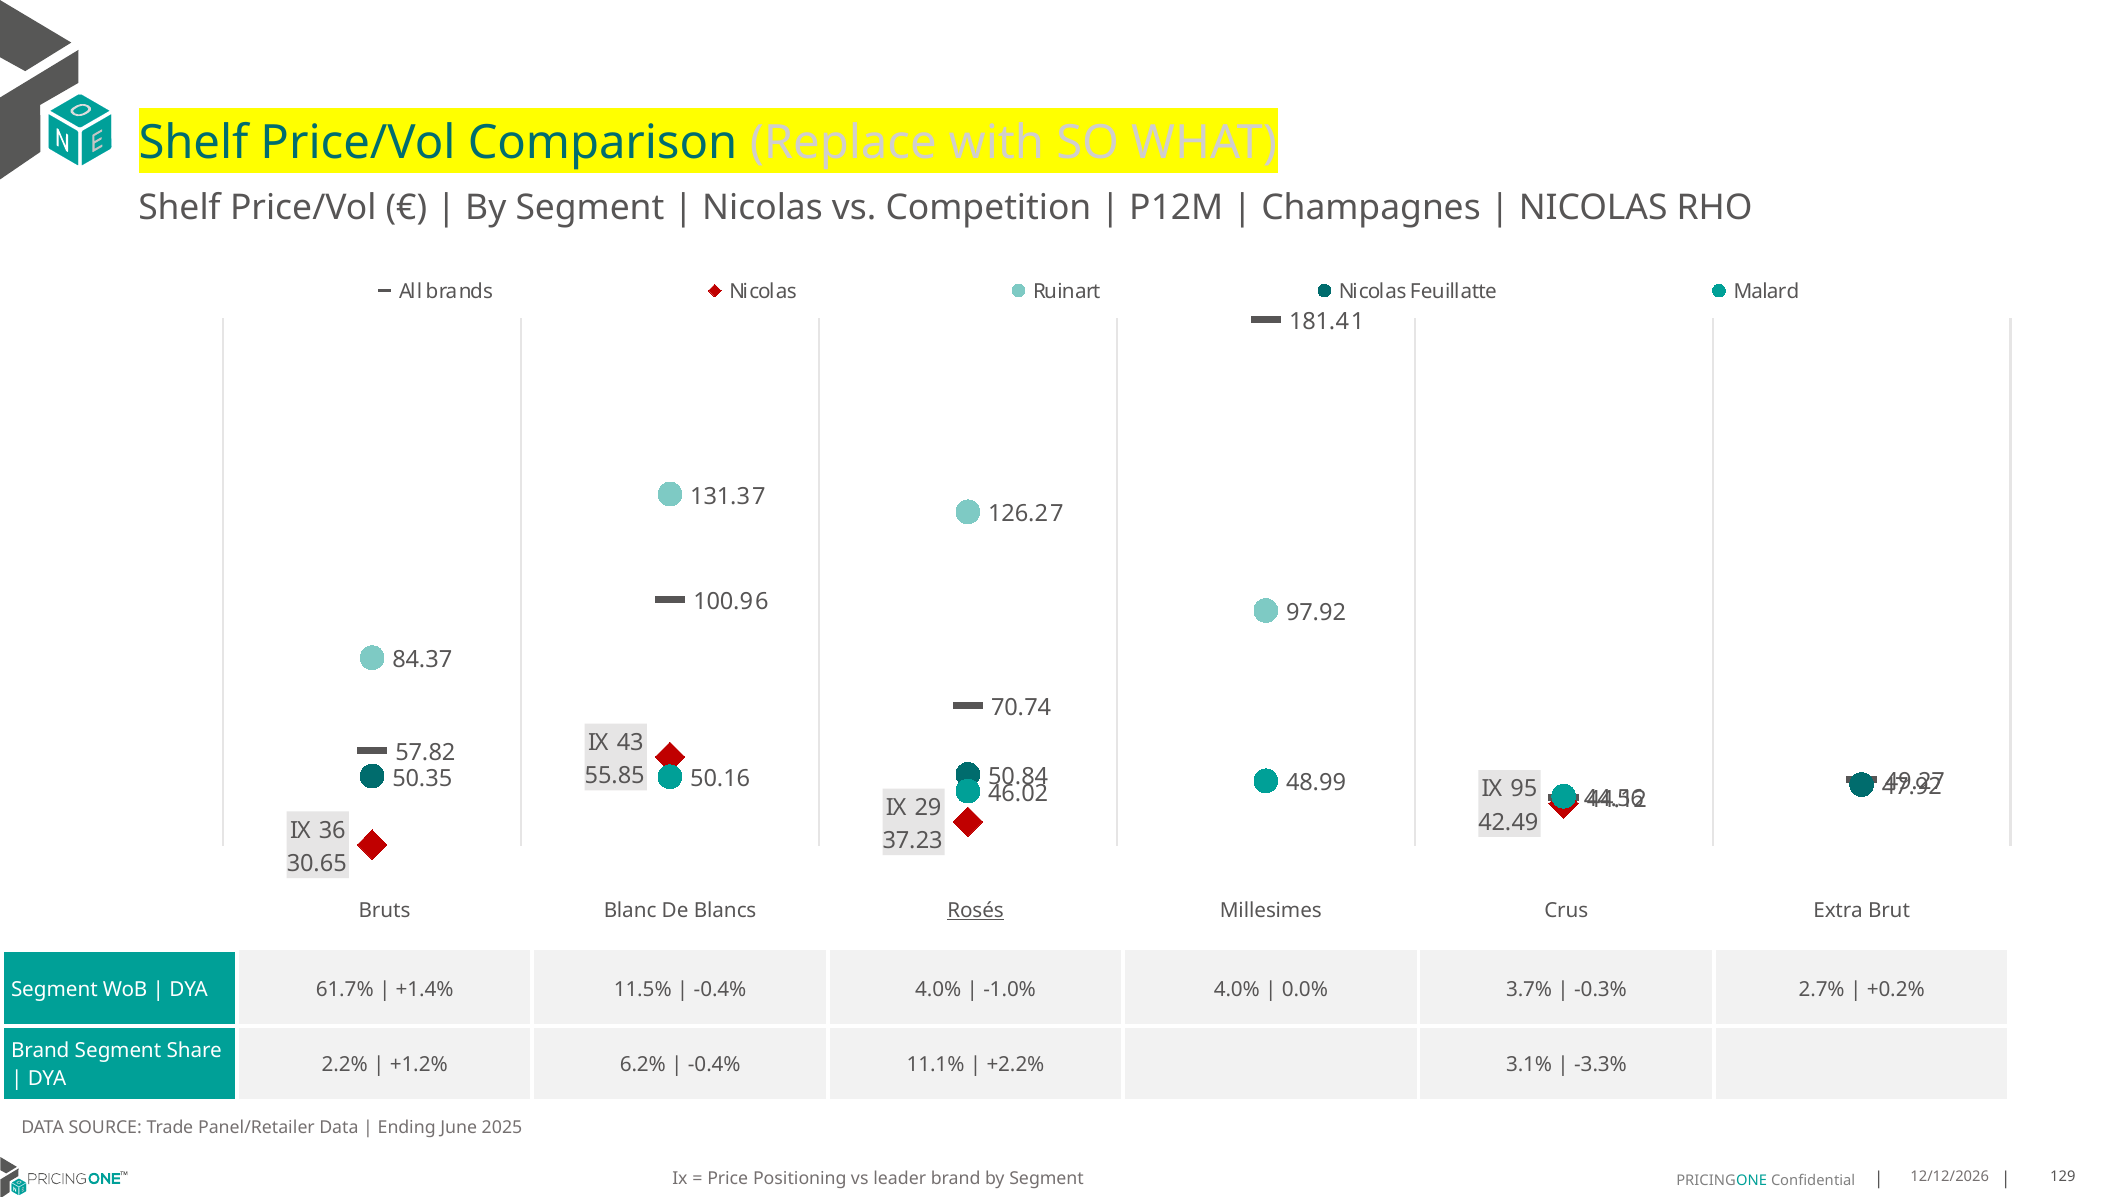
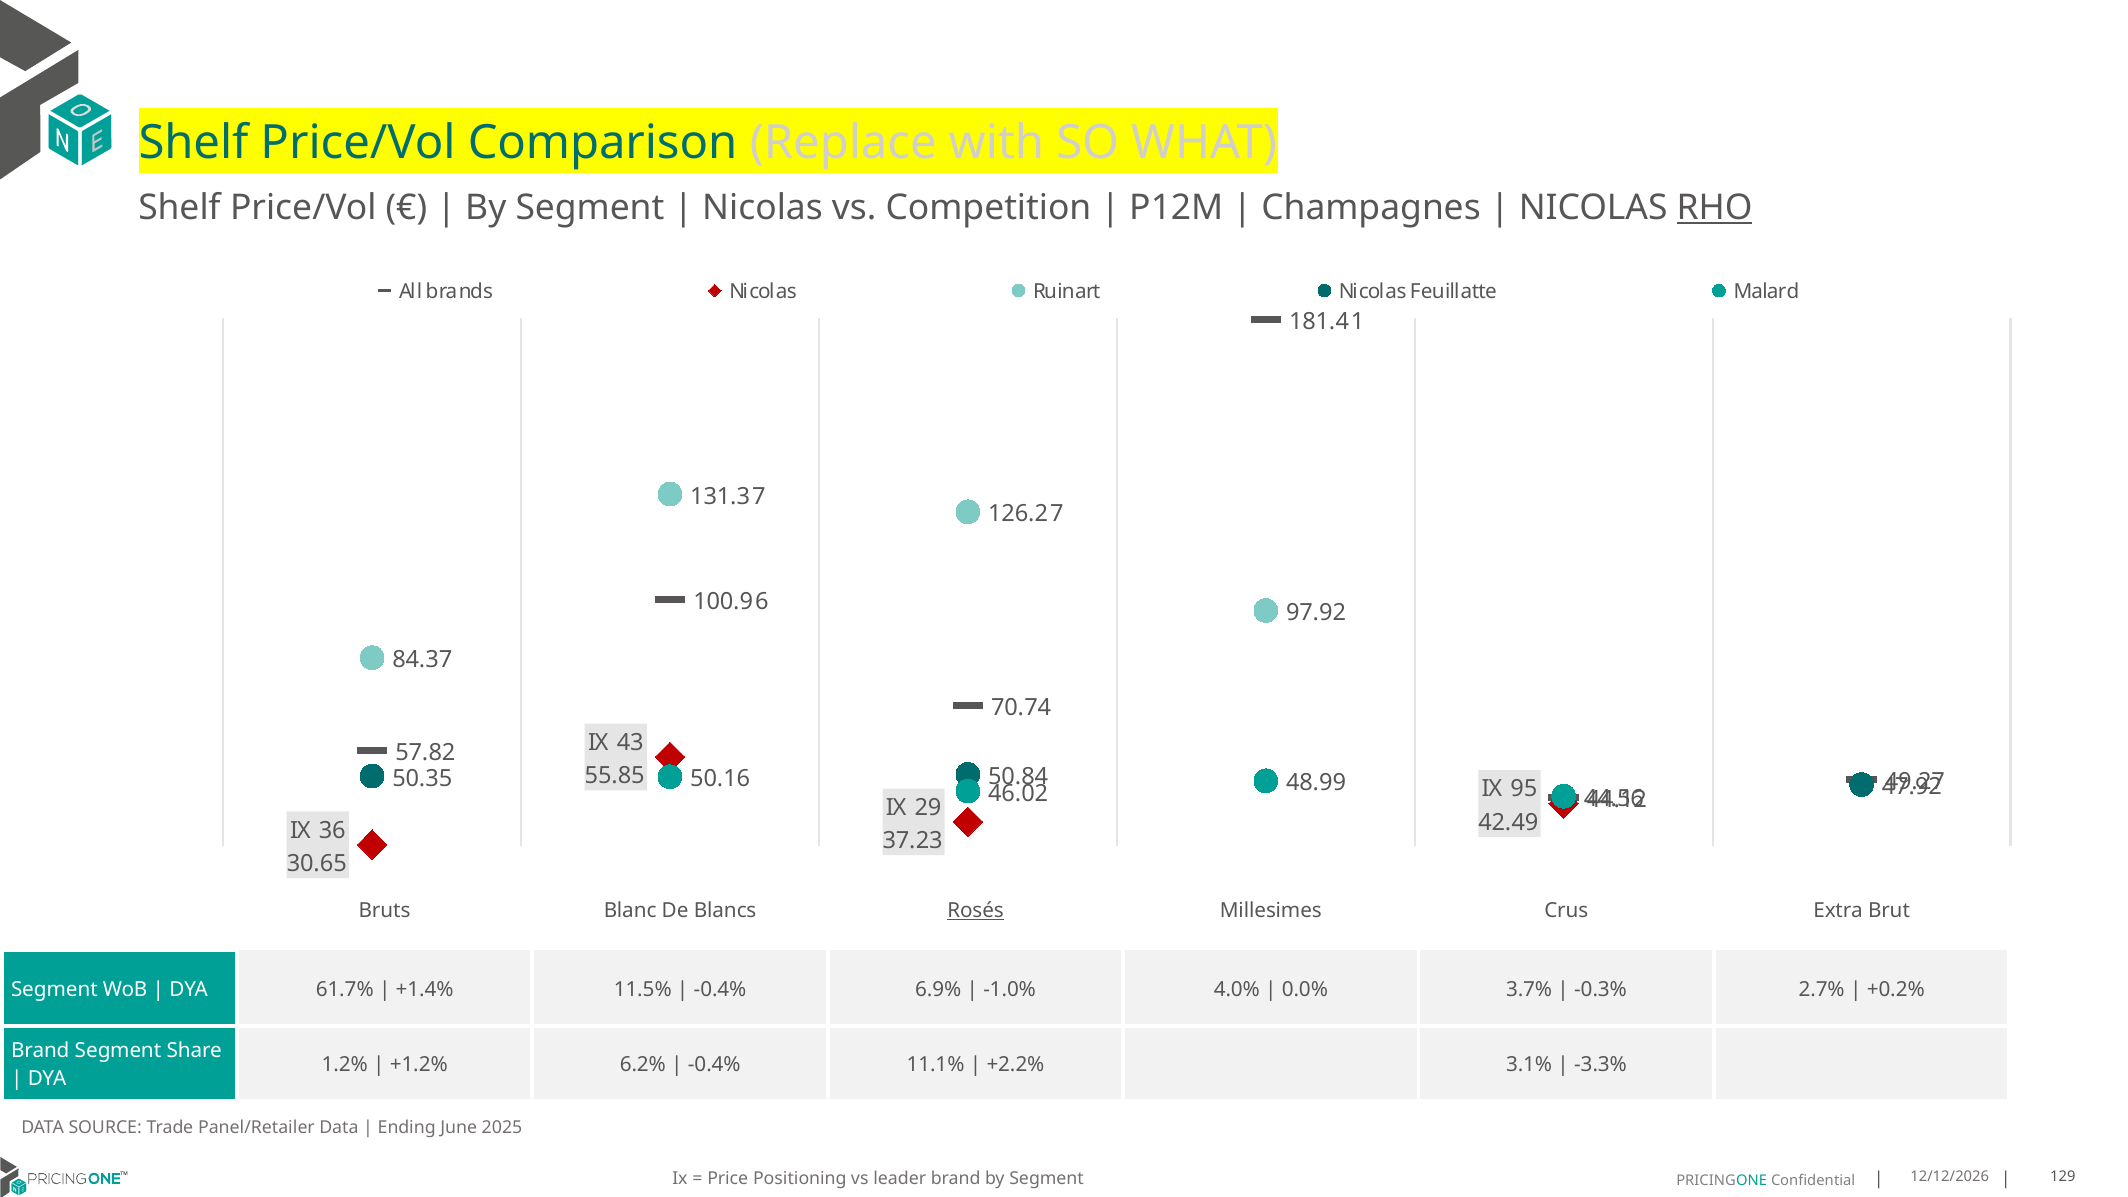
RHO underline: none -> present (1715, 207)
-0.4% 4.0%: 4.0% -> 6.9% (938, 989)
2.2%: 2.2% -> 1.2% (345, 1065)
